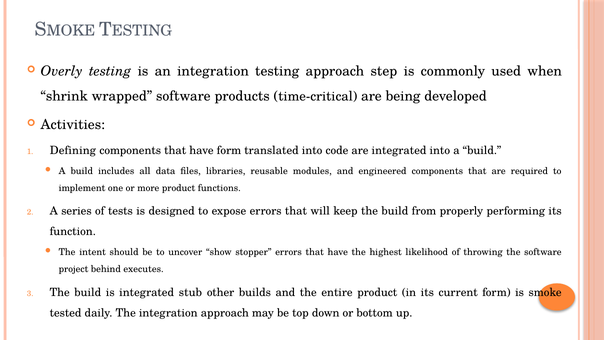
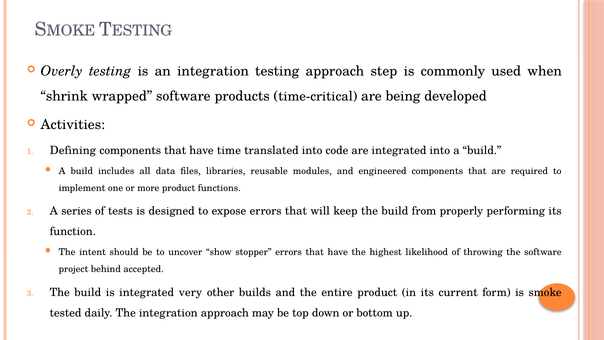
have form: form -> time (229, 150)
executes: executes -> accepted (144, 269)
stub: stub -> very (190, 292)
